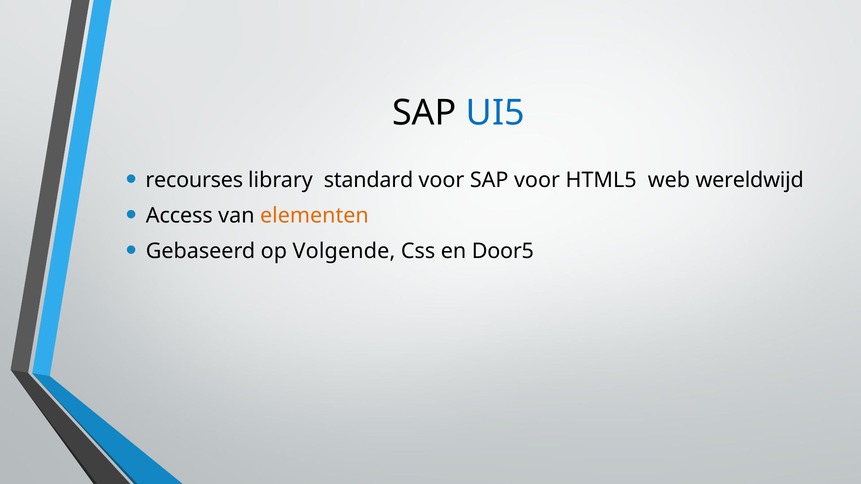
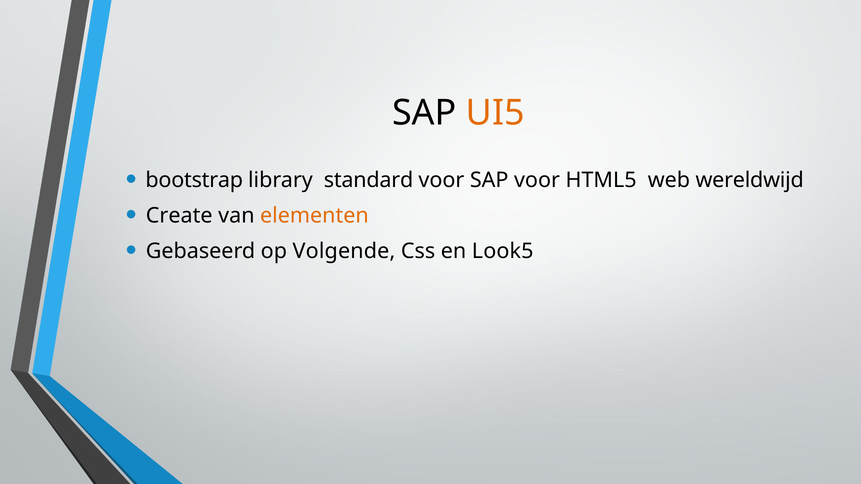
UI5 colour: blue -> orange (495, 113)
recourses: recourses -> bootstrap (194, 180)
Access: Access -> Create (179, 216)
Door5: Door5 -> Look5 (503, 251)
